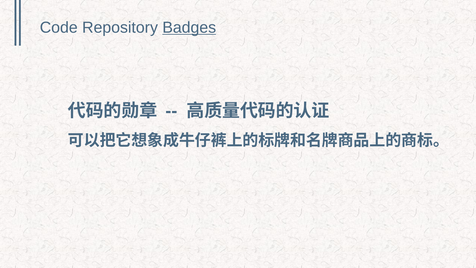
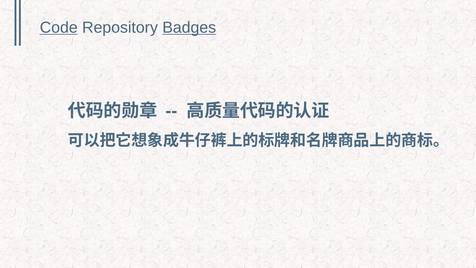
Code underline: none -> present (59, 27)
